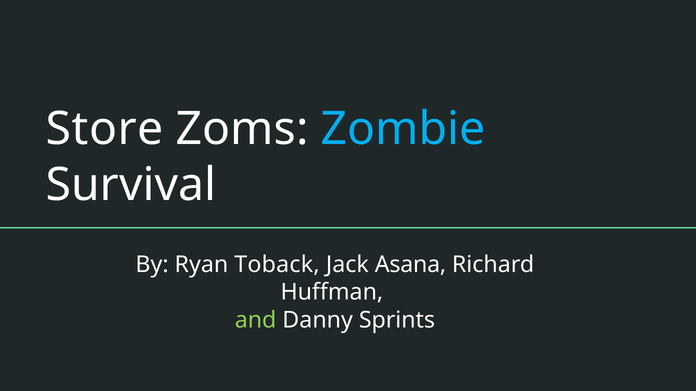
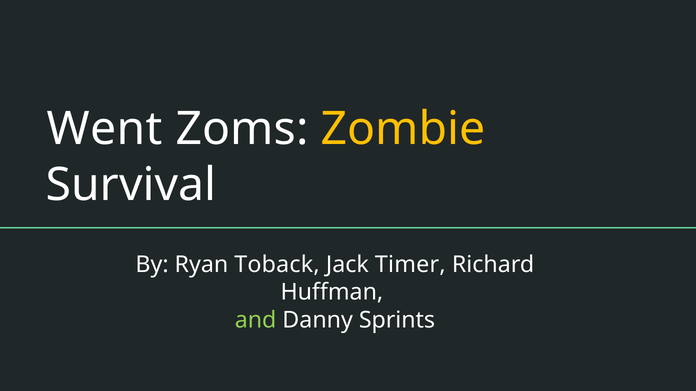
Store: Store -> Went (105, 129)
Zombie colour: light blue -> yellow (403, 129)
Asana: Asana -> Timer (410, 265)
